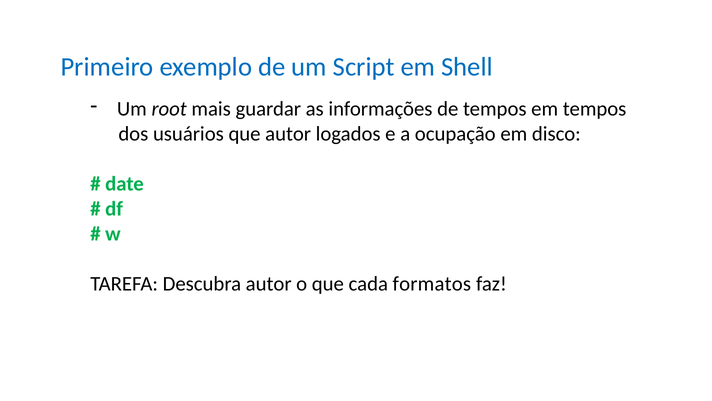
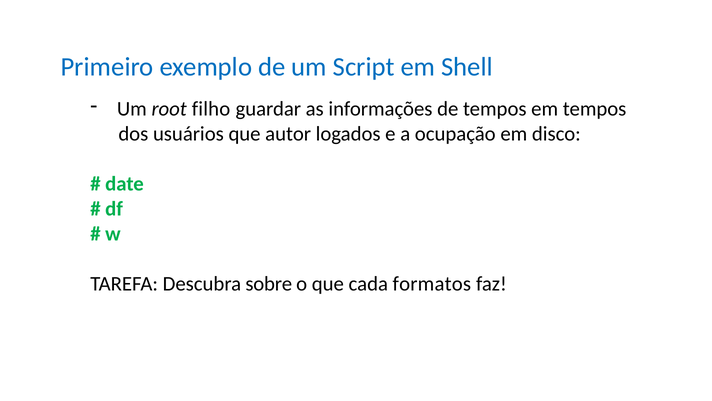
mais: mais -> filho (211, 109)
Descubra autor: autor -> sobre (269, 283)
